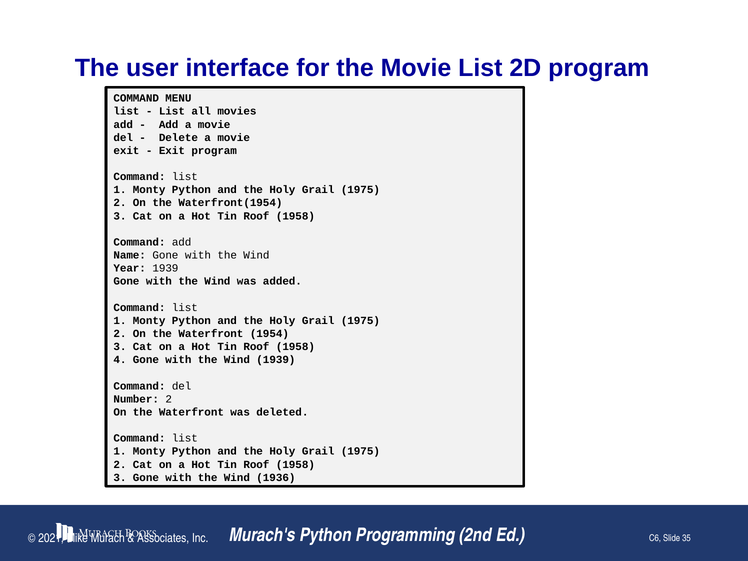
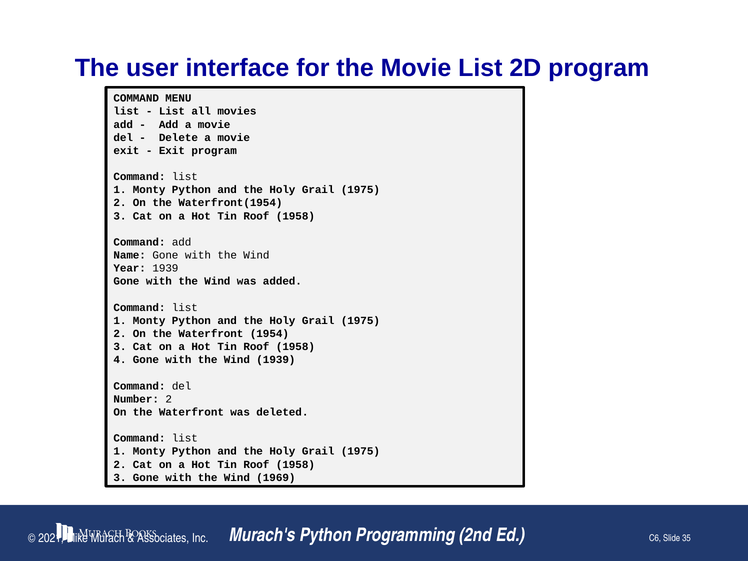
1936: 1936 -> 1969 (276, 477)
